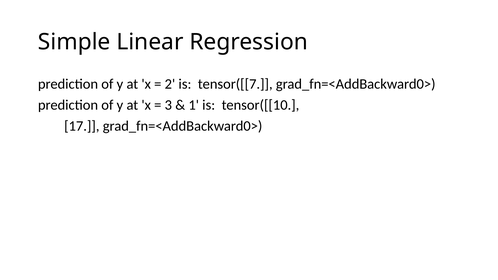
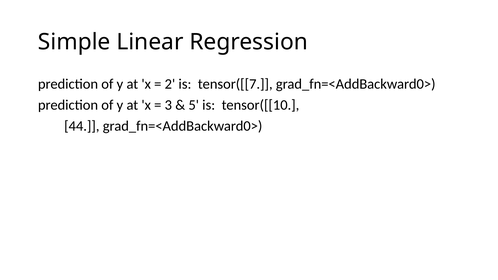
1: 1 -> 5 (194, 105)
17: 17 -> 44 (82, 126)
